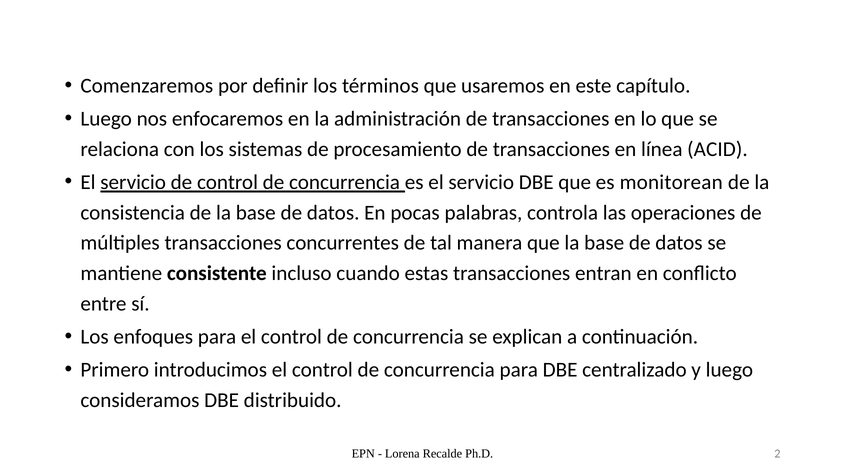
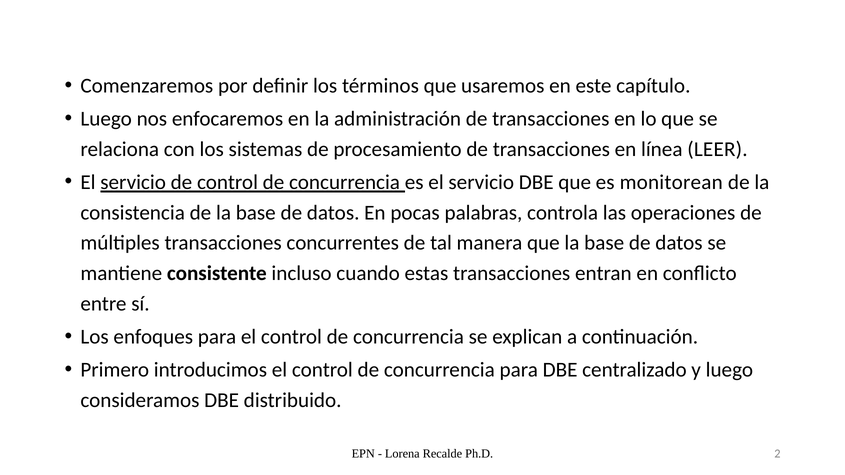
ACID: ACID -> LEER (717, 149)
